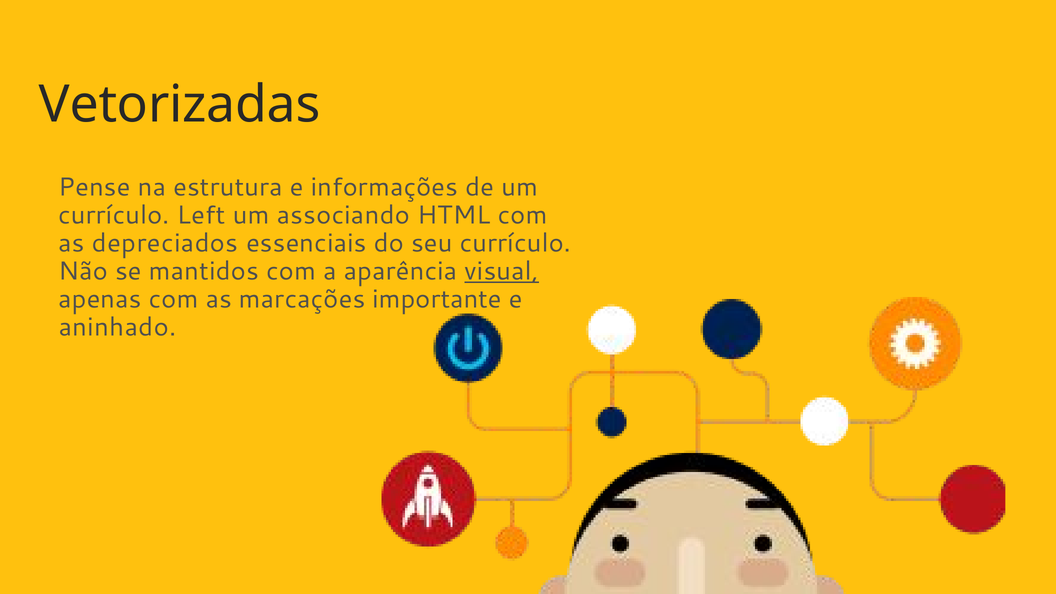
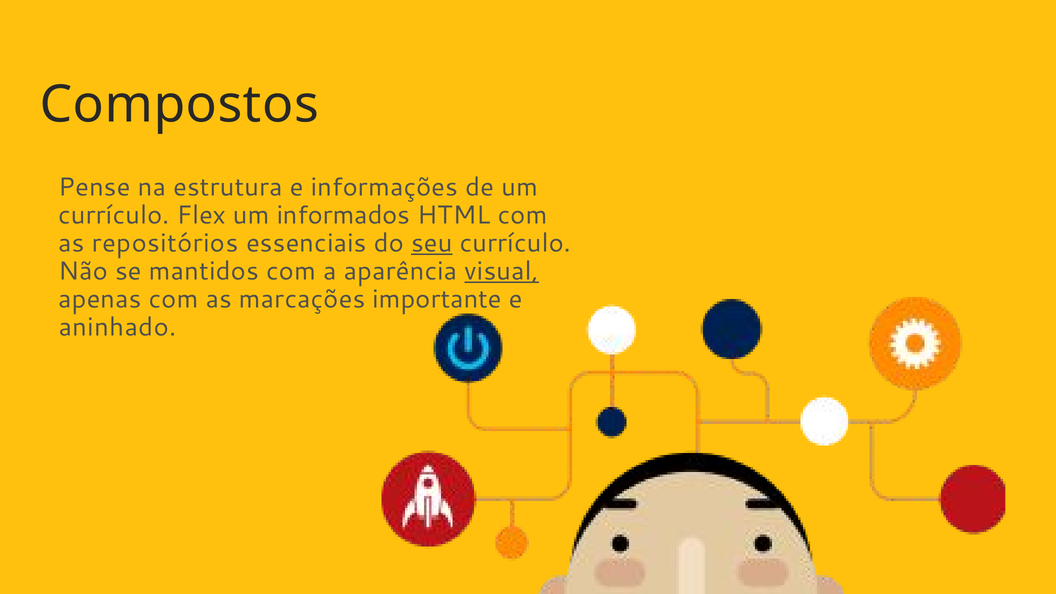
Vetorizadas: Vetorizadas -> Compostos (179, 105)
Left: Left -> Flex (201, 215)
associando: associando -> informados (343, 215)
depreciados: depreciados -> repositórios (165, 243)
seu underline: none -> present (432, 243)
